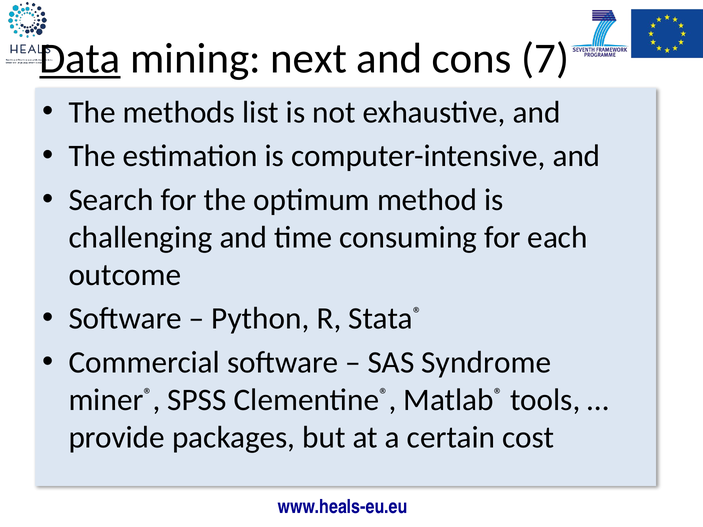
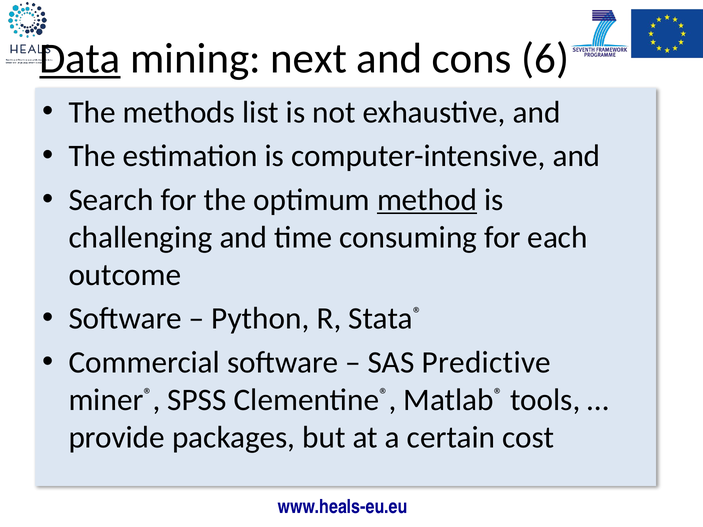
7: 7 -> 6 (545, 59)
method underline: none -> present (427, 200)
Syndrome: Syndrome -> Predictive (486, 363)
